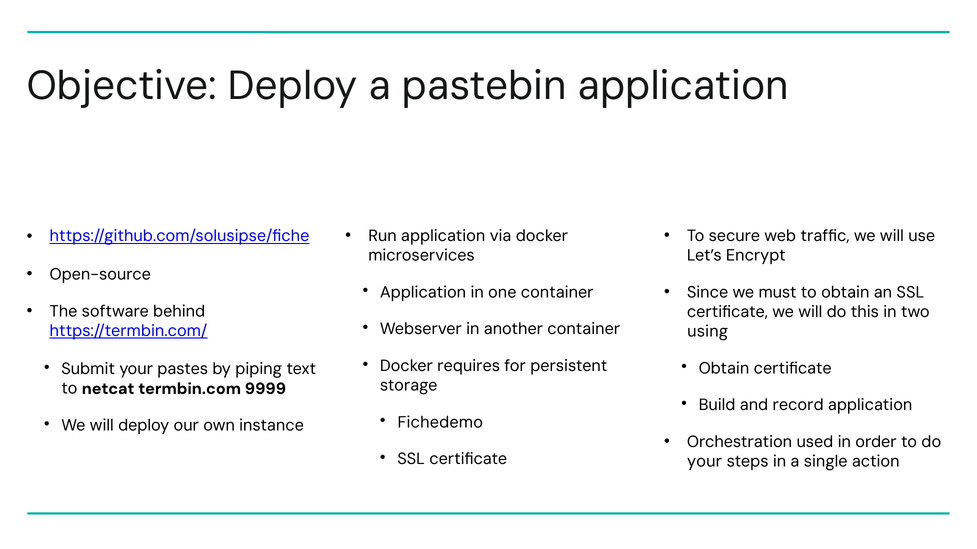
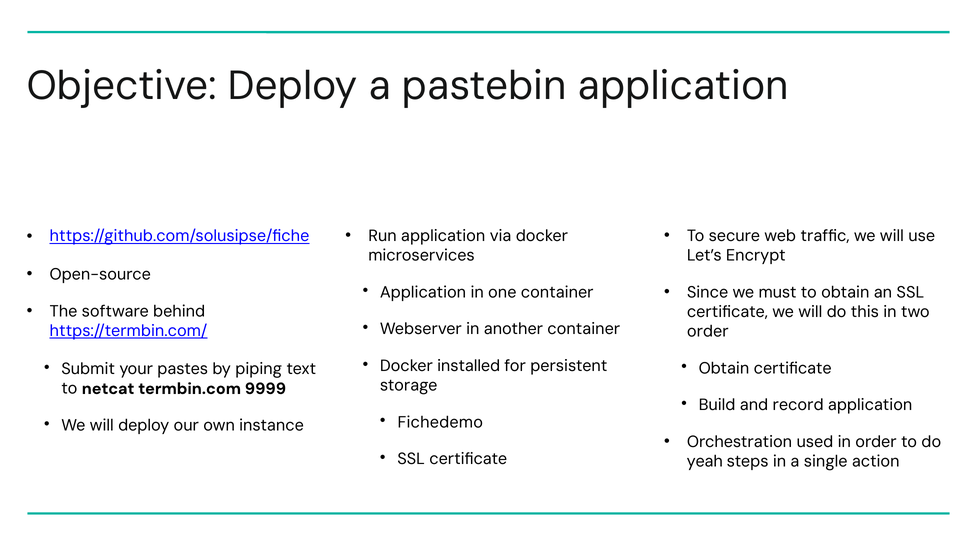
using: using -> order (708, 332)
requires: requires -> installed (469, 366)
your: your -> yeah (705, 462)
